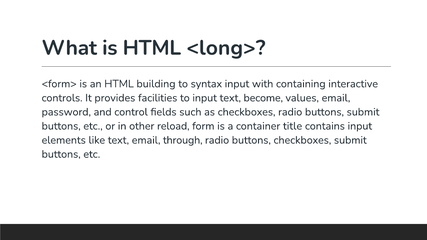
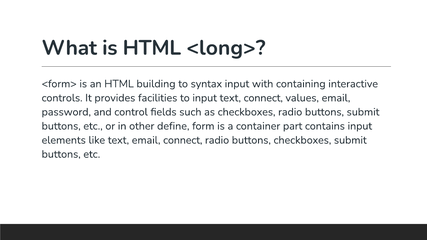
text become: become -> connect (263, 98)
reload: reload -> define (173, 126)
title: title -> part (293, 126)
email through: through -> connect (183, 140)
